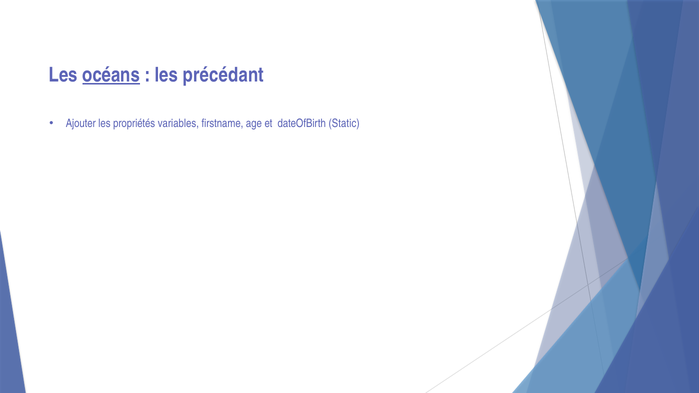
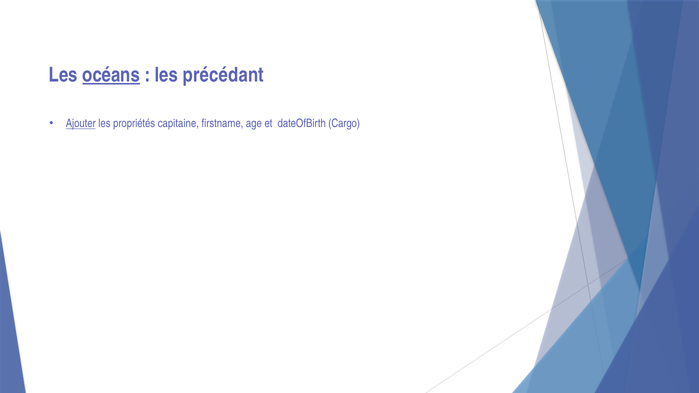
Ajouter underline: none -> present (81, 124)
variables: variables -> capitaine (178, 124)
Static: Static -> Cargo (344, 124)
